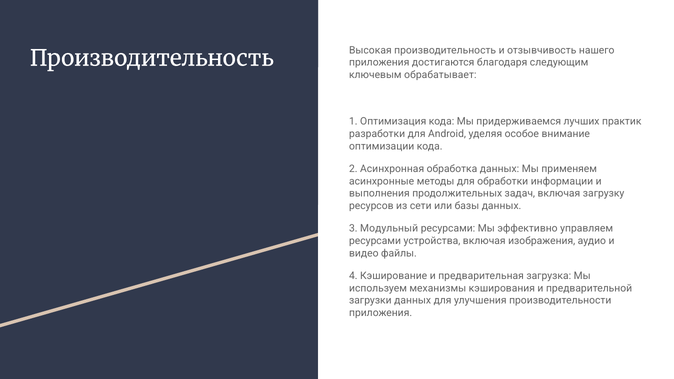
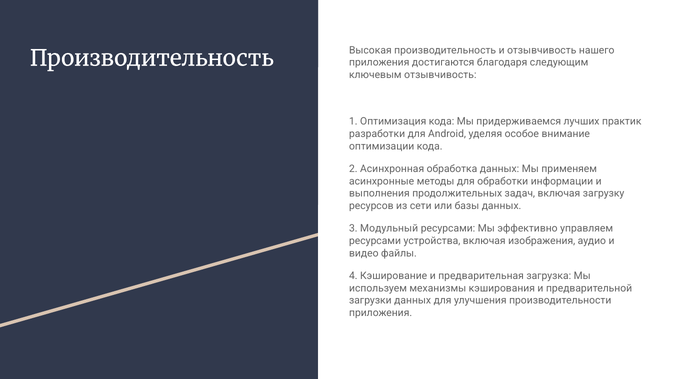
ключевым обрабатывает: обрабатывает -> отзывчивость (440, 75)
